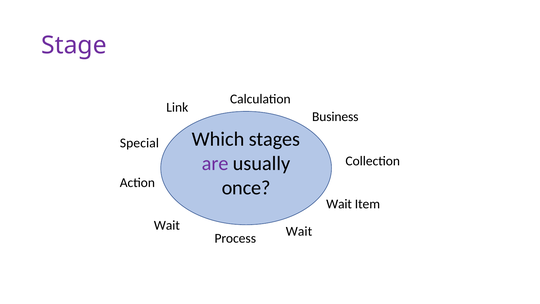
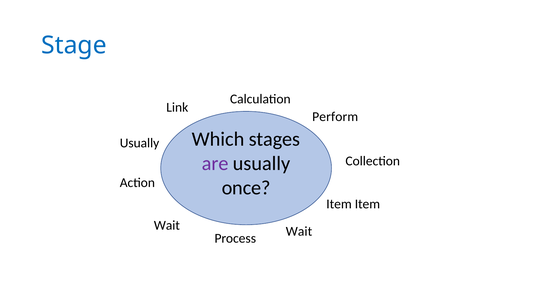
Stage colour: purple -> blue (74, 45)
Business: Business -> Perform (335, 117)
Special: Special -> Usually (140, 143)
Wait: Wait -> Item (339, 204)
